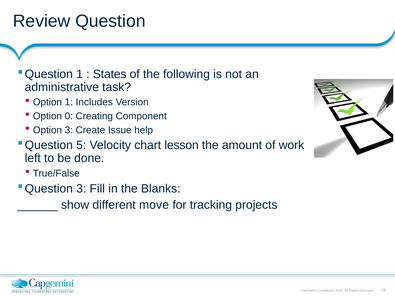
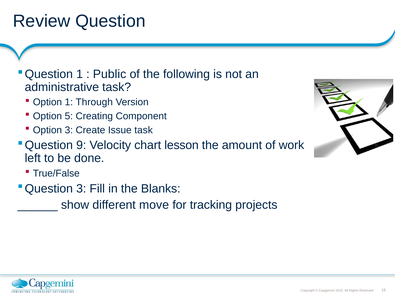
States: States -> Public (110, 74)
Includes: Includes -> Through (94, 102)
0: 0 -> 5 (69, 116)
Issue help: help -> task (144, 130)
5: 5 -> 9 (81, 145)
